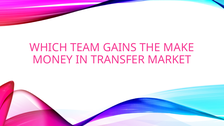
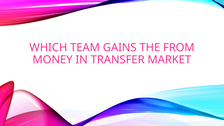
MAKE: MAKE -> FROM (179, 48)
